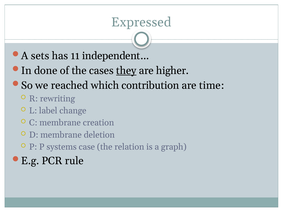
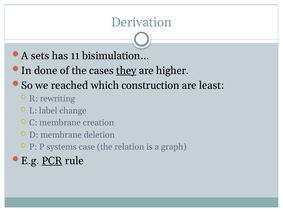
Expressed: Expressed -> Derivation (141, 22)
independent…: independent… -> bisimulation… (115, 56)
contribution: contribution -> construction (150, 86)
time: time -> least (212, 86)
PCR underline: none -> present (52, 161)
